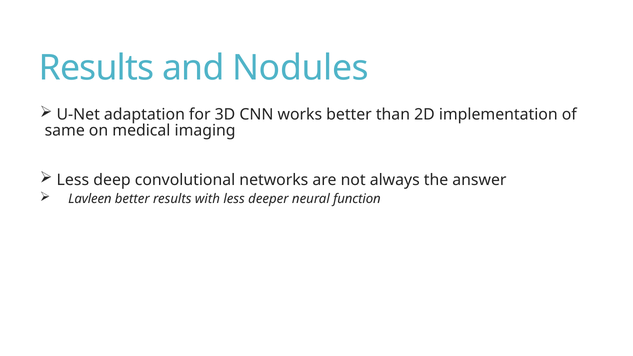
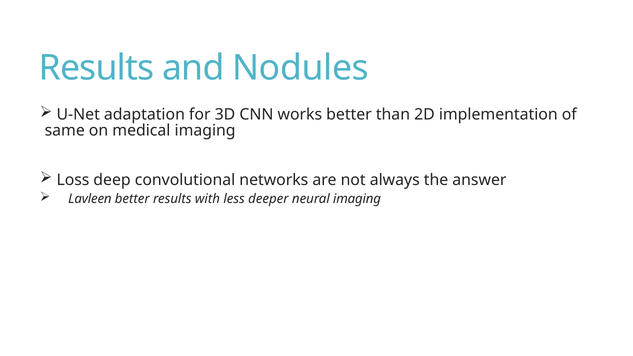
Less: Less -> Loss (73, 180)
neural function: function -> imaging (357, 199)
